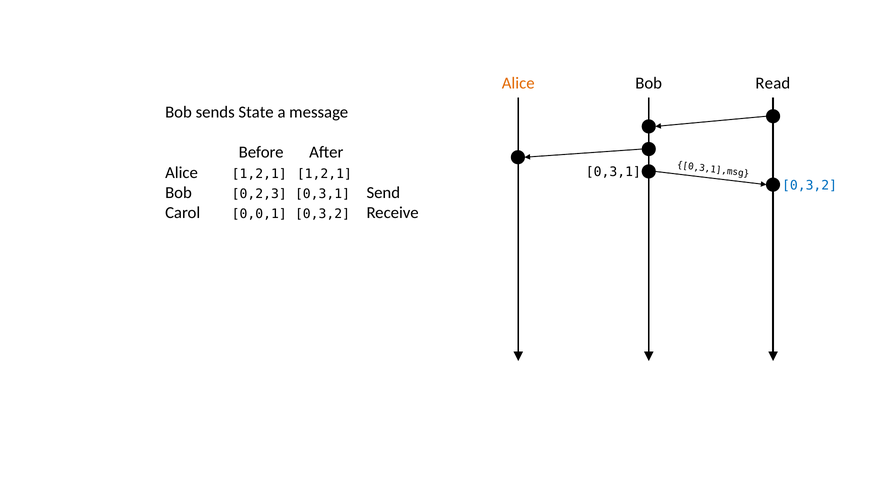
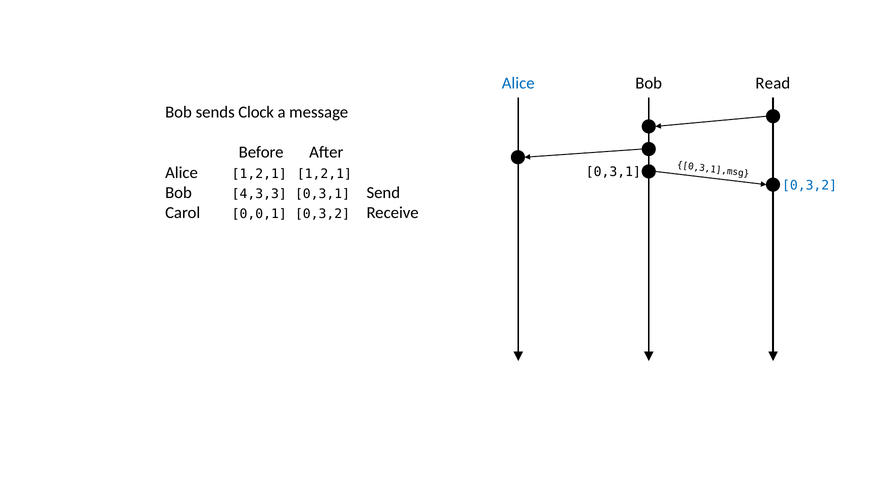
Alice colour: orange -> blue (518, 83)
State: State -> Clock (256, 112)
0,2,3: 0,2,3 -> 4,3,3 (259, 194)
